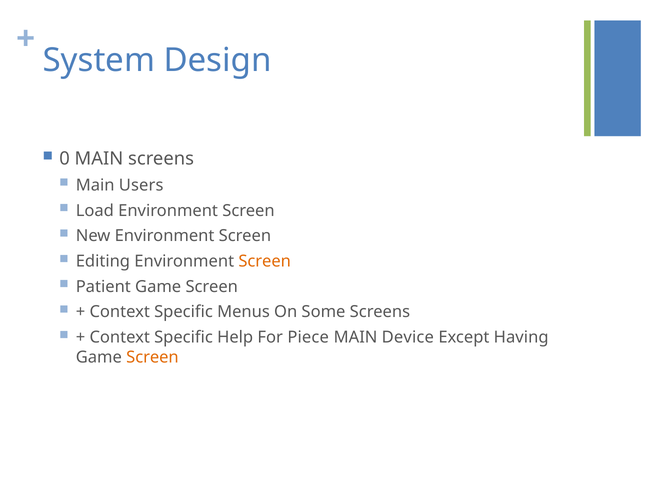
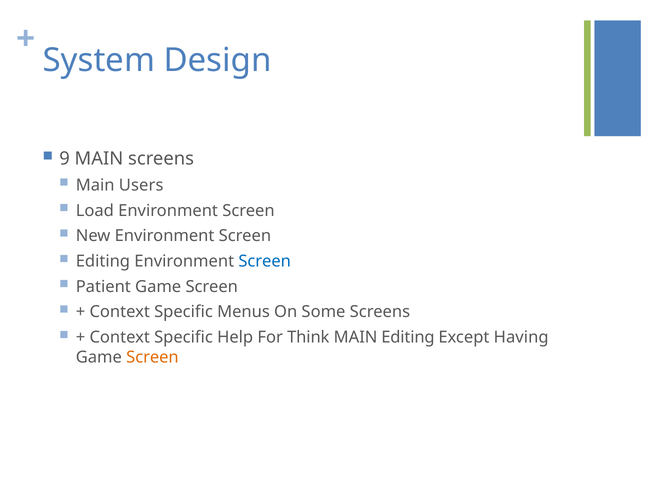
0: 0 -> 9 (65, 159)
Screen colour: orange -> blue (265, 262)
Piece: Piece -> Think (308, 338)
MAIN Device: Device -> Editing (408, 338)
